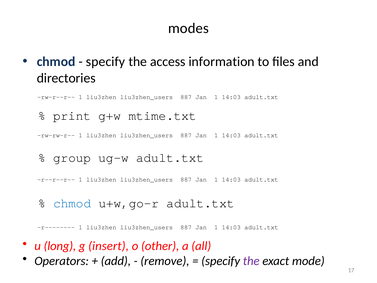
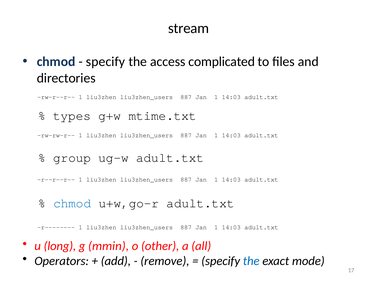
modes: modes -> stream (189, 28)
information: information -> complicated (222, 62)
print: print -> types (72, 116)
insert: insert -> mmin (109, 246)
the colour: purple -> blue (251, 261)
